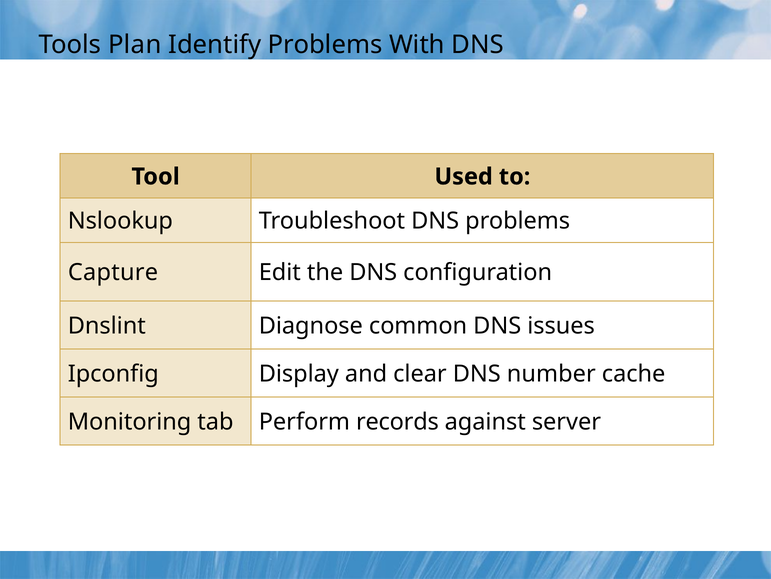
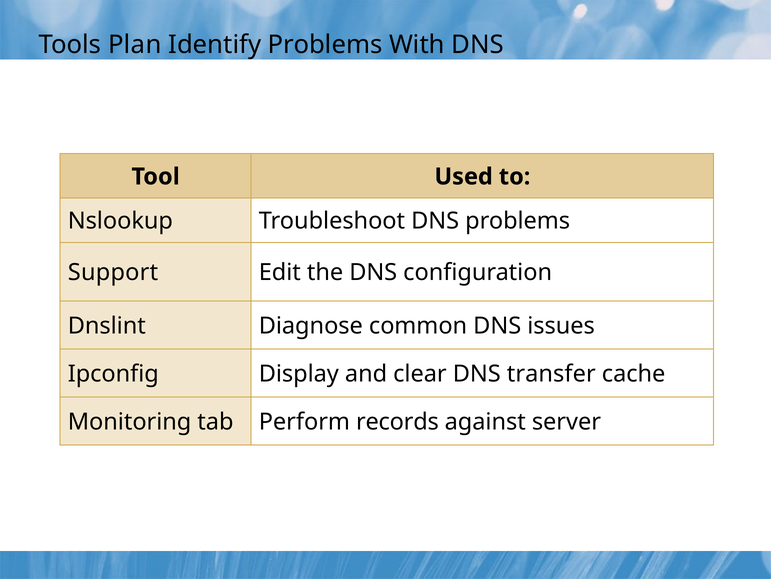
Capture: Capture -> Support (113, 272)
number: number -> transfer (551, 374)
